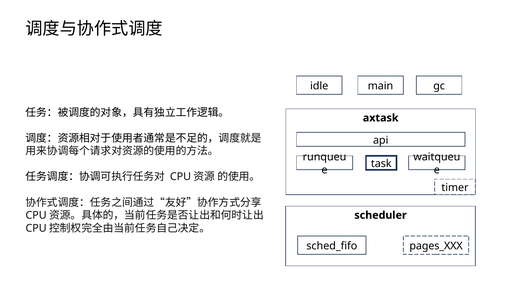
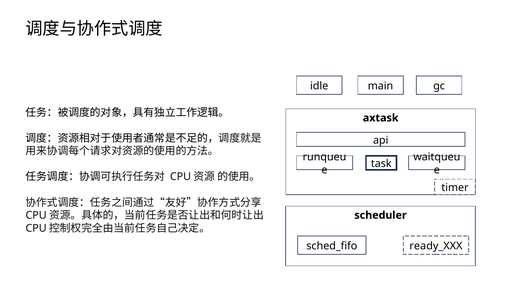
pages_XXX: pages_XXX -> ready_XXX (436, 246)
